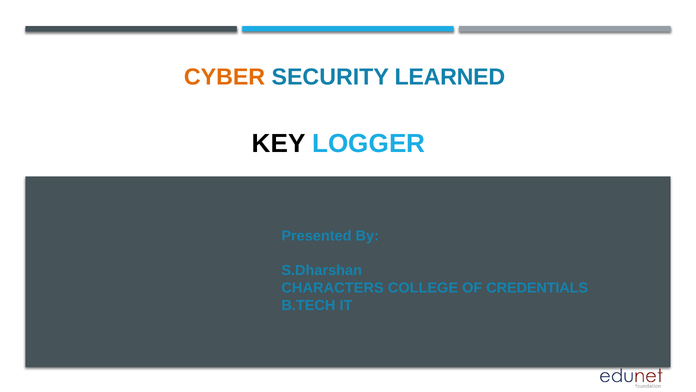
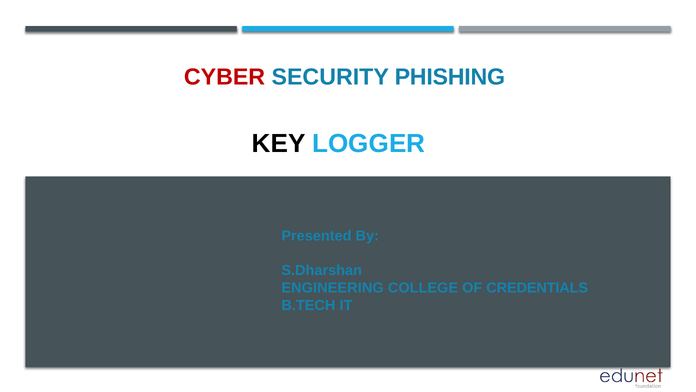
CYBER colour: orange -> red (225, 77)
LEARNED: LEARNED -> PHISHING (450, 77)
CHARACTERS: CHARACTERS -> ENGINEERING (333, 288)
